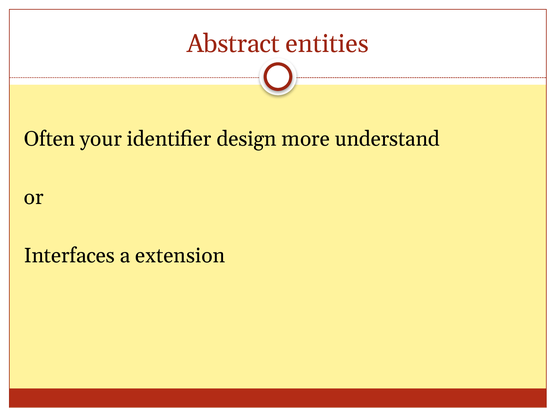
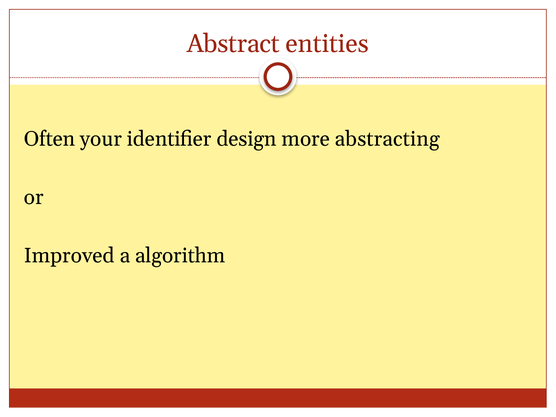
understand: understand -> abstracting (387, 139)
Interfaces: Interfaces -> Improved (69, 256)
extension: extension -> algorithm (180, 256)
